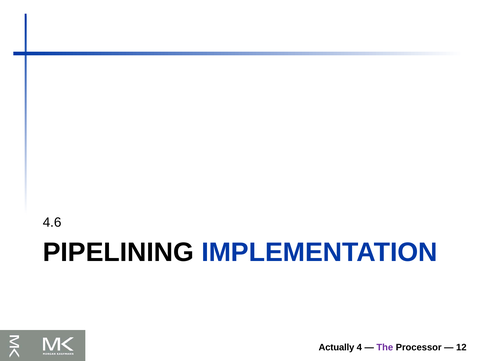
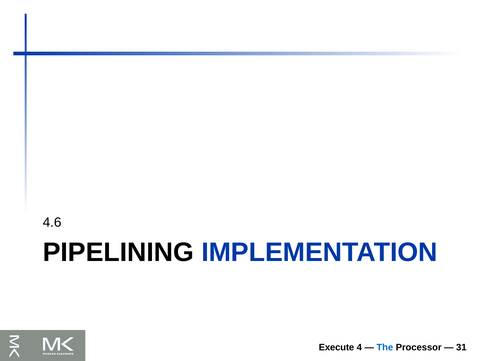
Actually: Actually -> Execute (336, 347)
The colour: purple -> blue (385, 347)
12: 12 -> 31 (461, 347)
